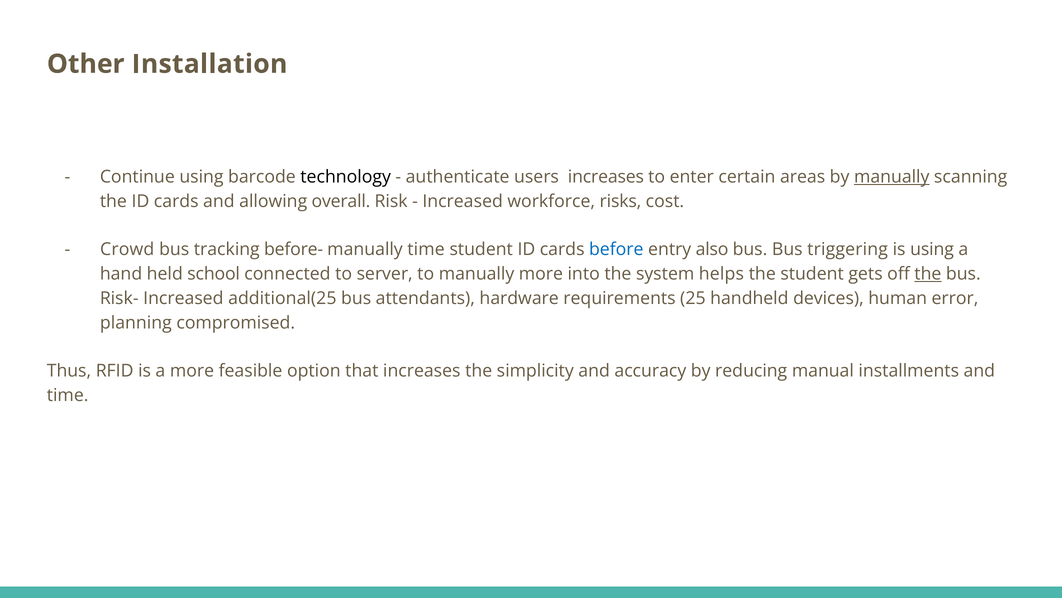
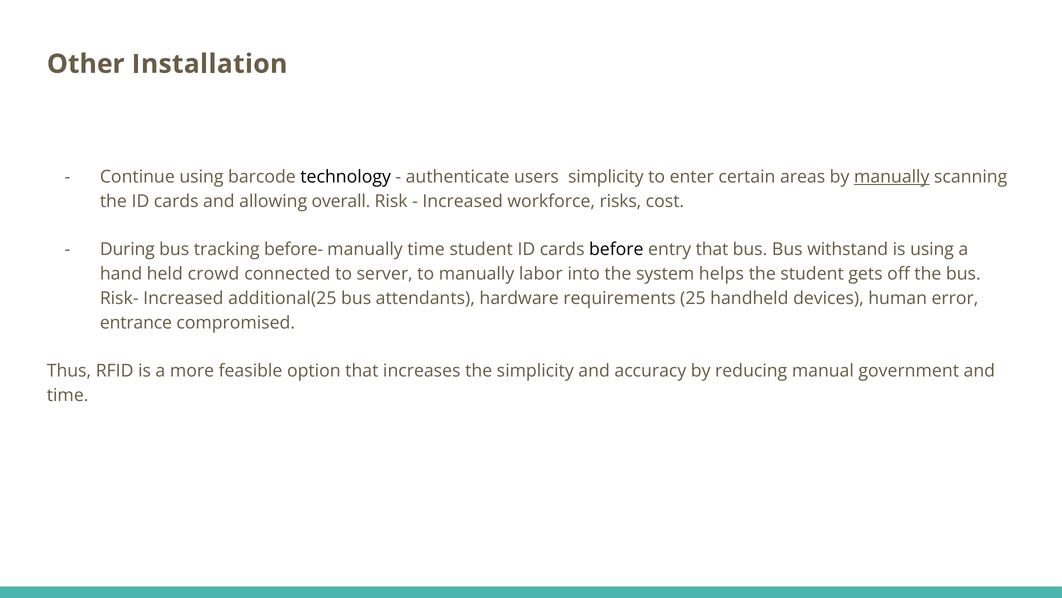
users increases: increases -> simplicity (606, 177)
Crowd: Crowd -> During (127, 249)
before colour: blue -> black (616, 249)
entry also: also -> that (712, 249)
triggering: triggering -> withstand (848, 249)
school: school -> crowd (213, 274)
manually more: more -> labor (541, 274)
the underline: present -> none (928, 274)
planning: planning -> entrance (136, 323)
installments: installments -> government (909, 371)
